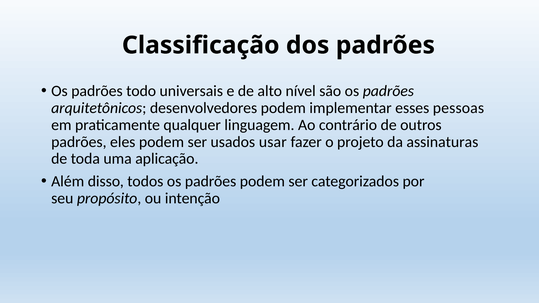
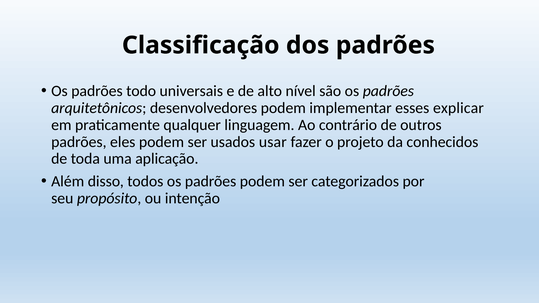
pessoas: pessoas -> explicar (458, 108)
assinaturas: assinaturas -> conhecidos (442, 142)
